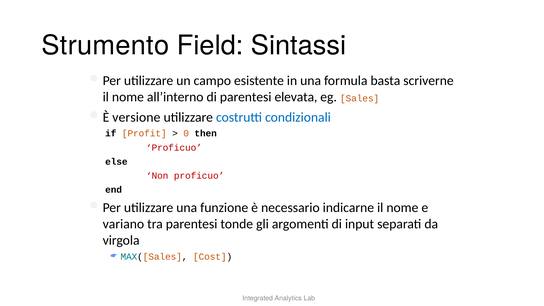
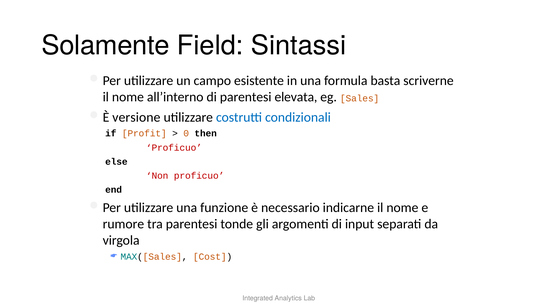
Strumento: Strumento -> Solamente (106, 46)
variano: variano -> rumore (123, 224)
